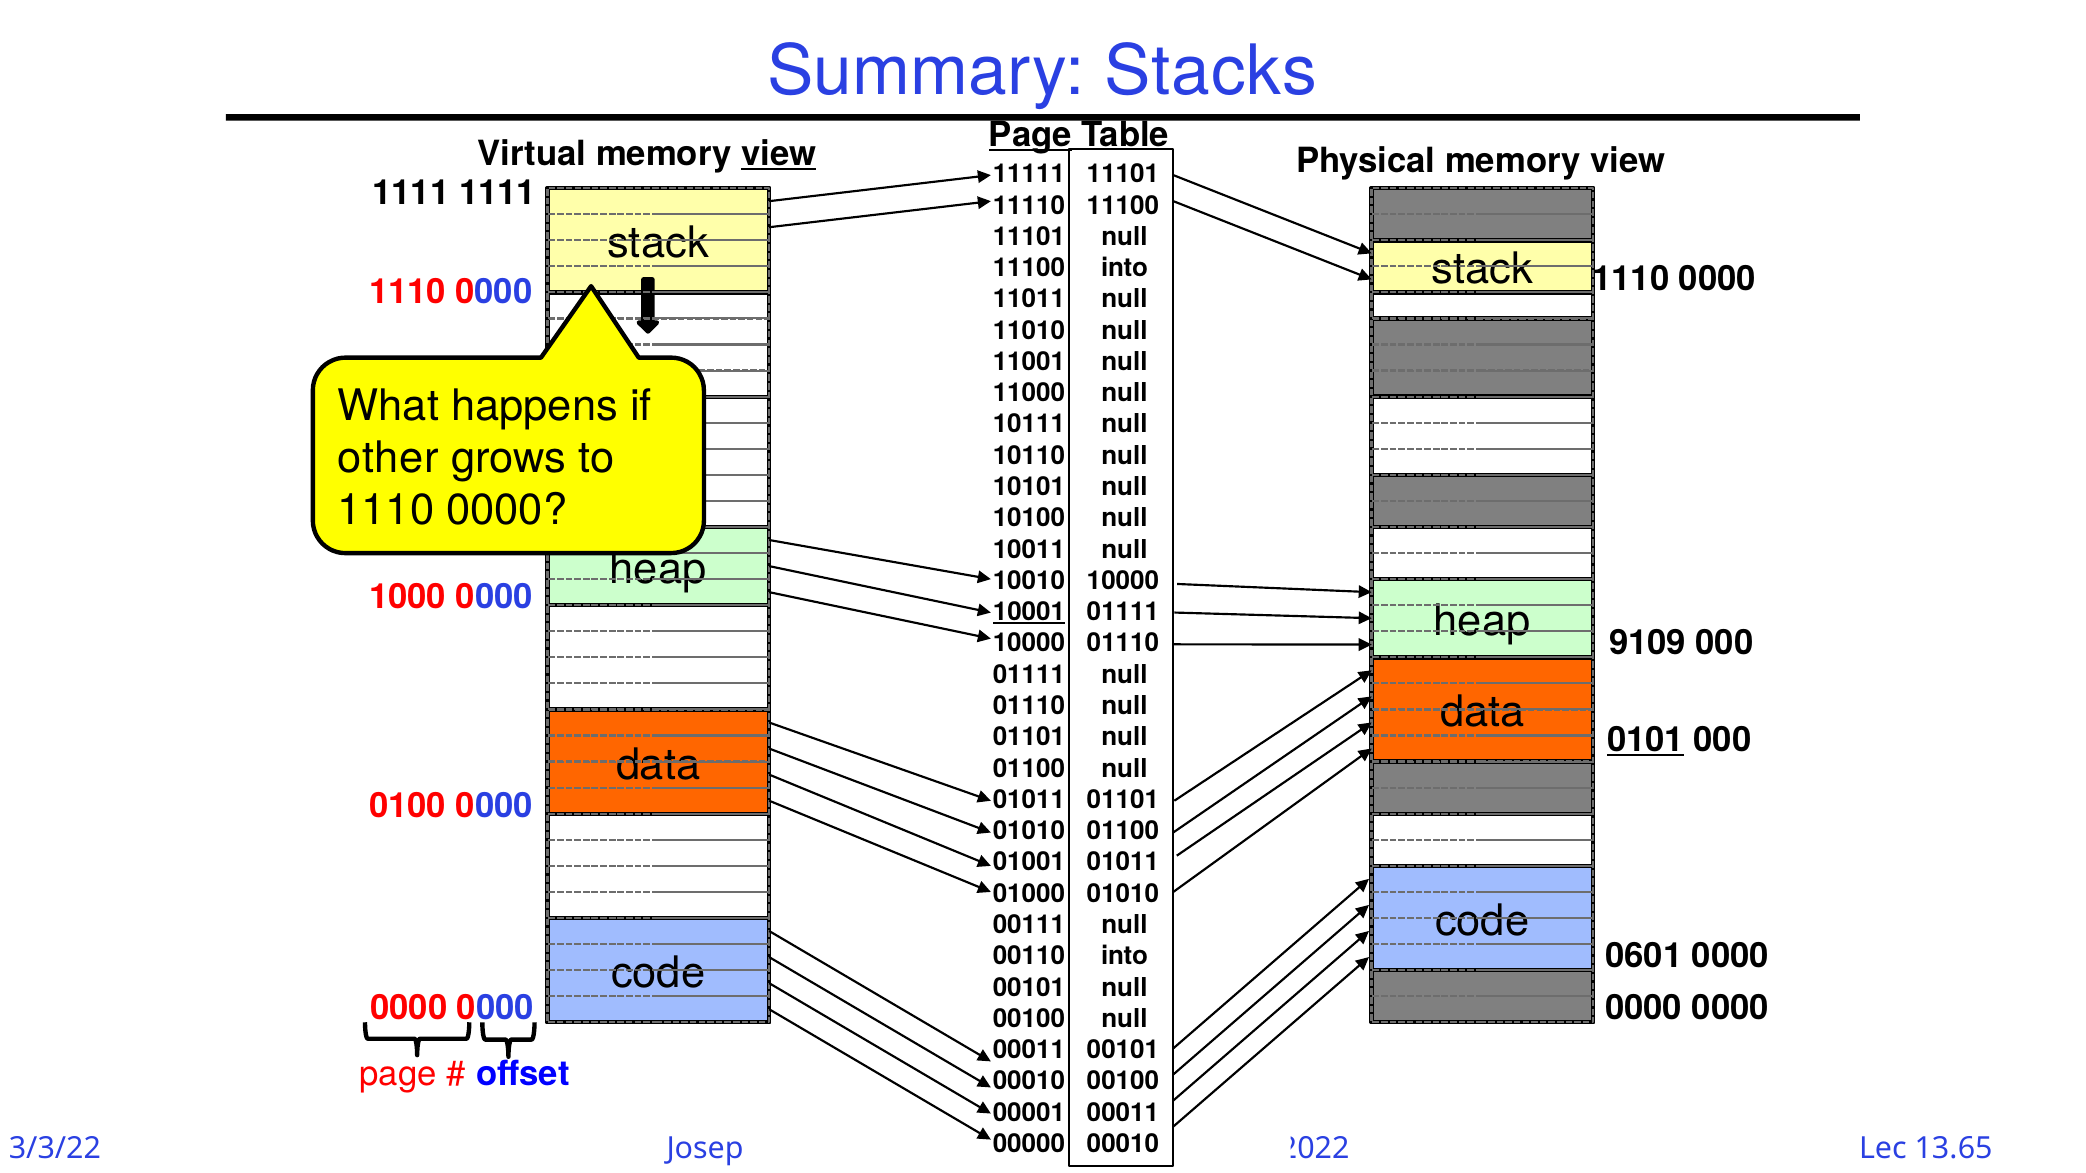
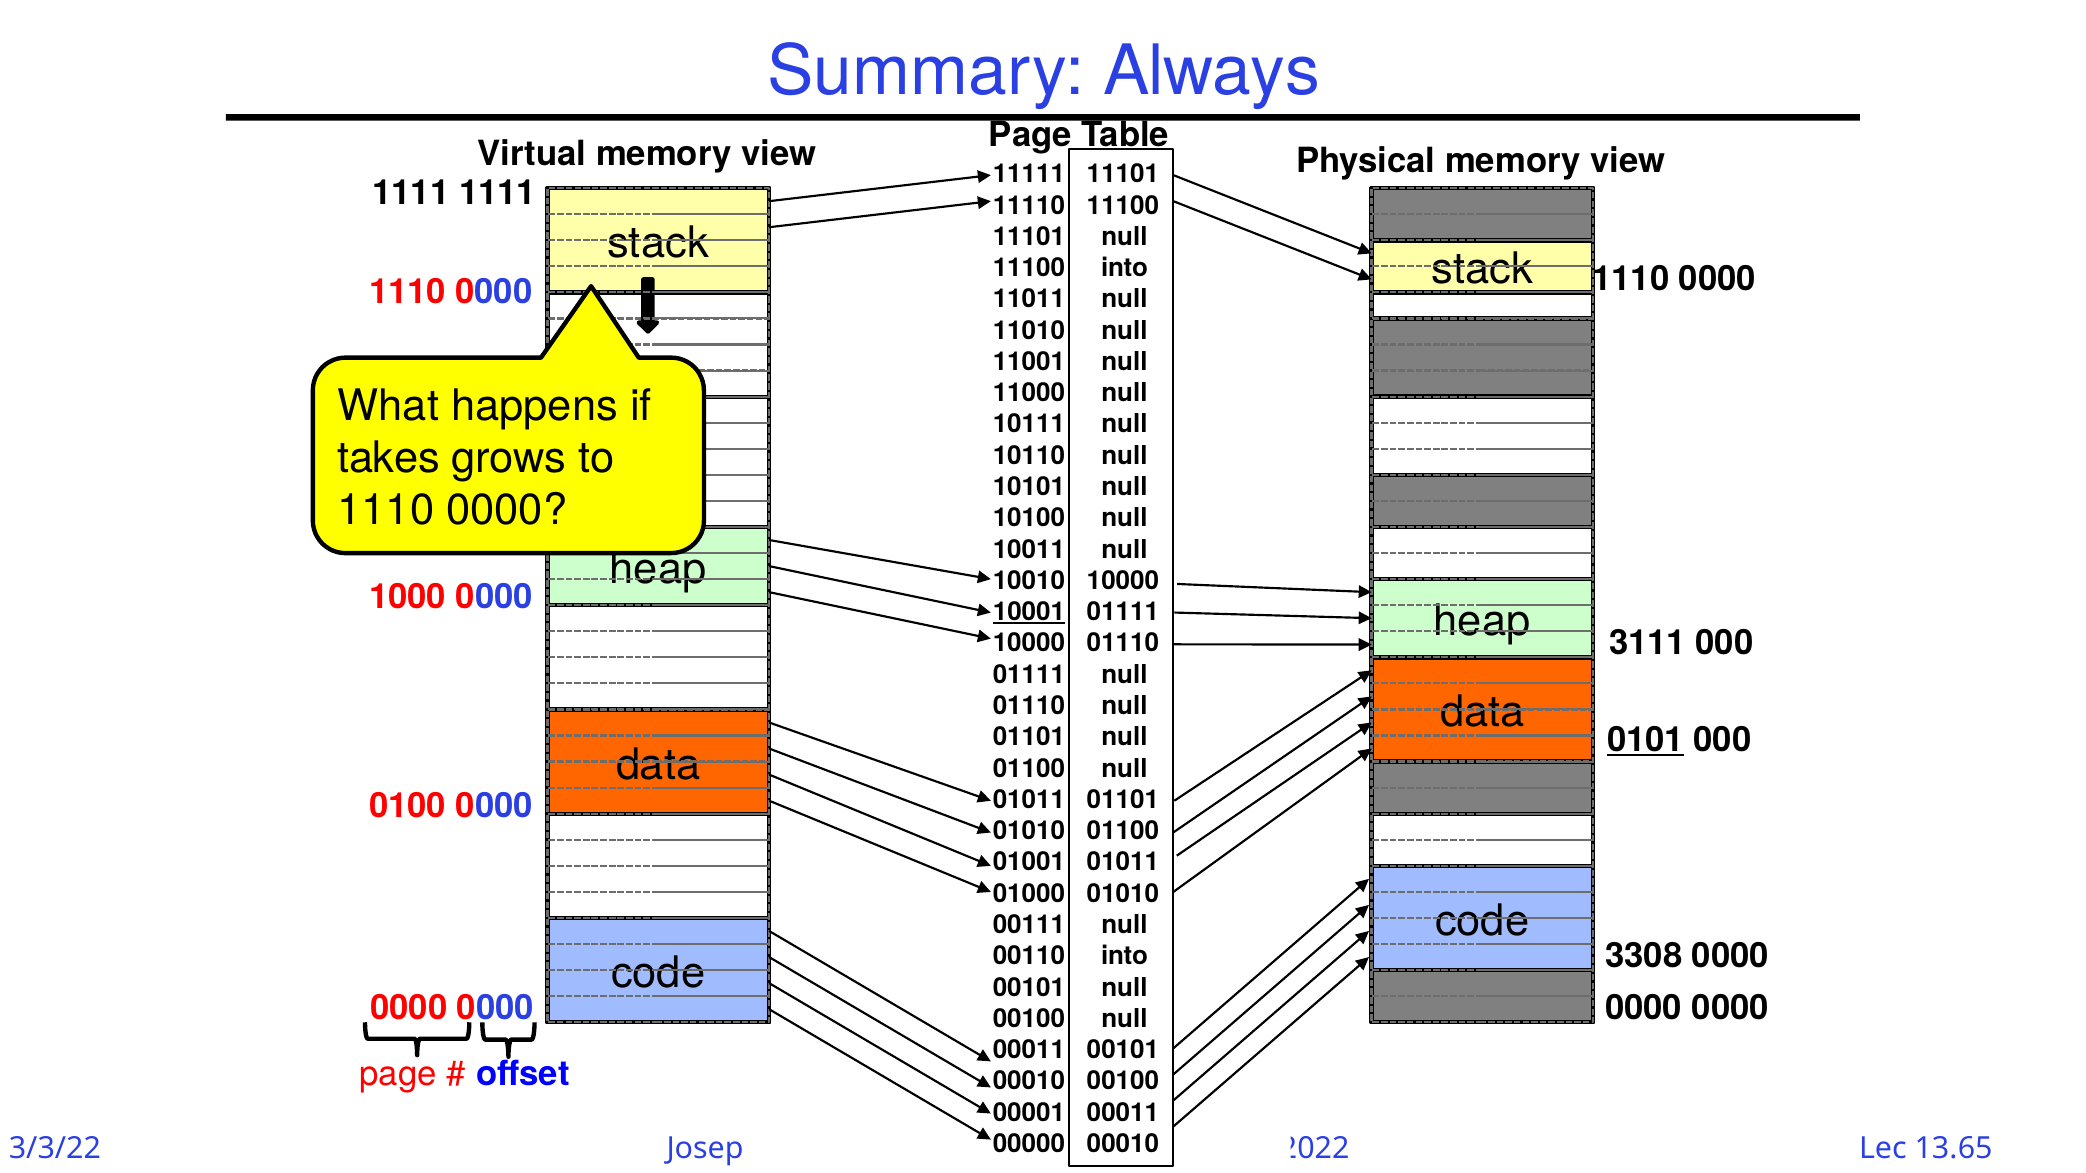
Stacks: Stacks -> Always (1211, 71)
Page underline: present -> none (1030, 135)
view underline: present -> none (779, 154)
other: other -> takes (389, 459)
9109: 9109 -> 3111 (1648, 644)
0601: 0601 -> 3308 (1644, 957)
